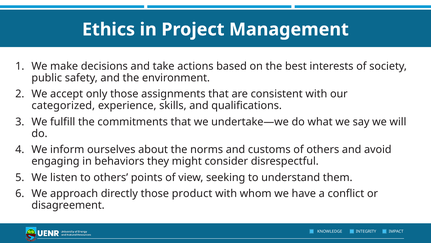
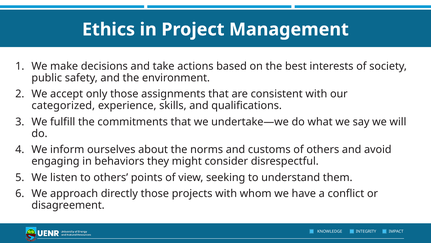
product: product -> projects (192, 193)
